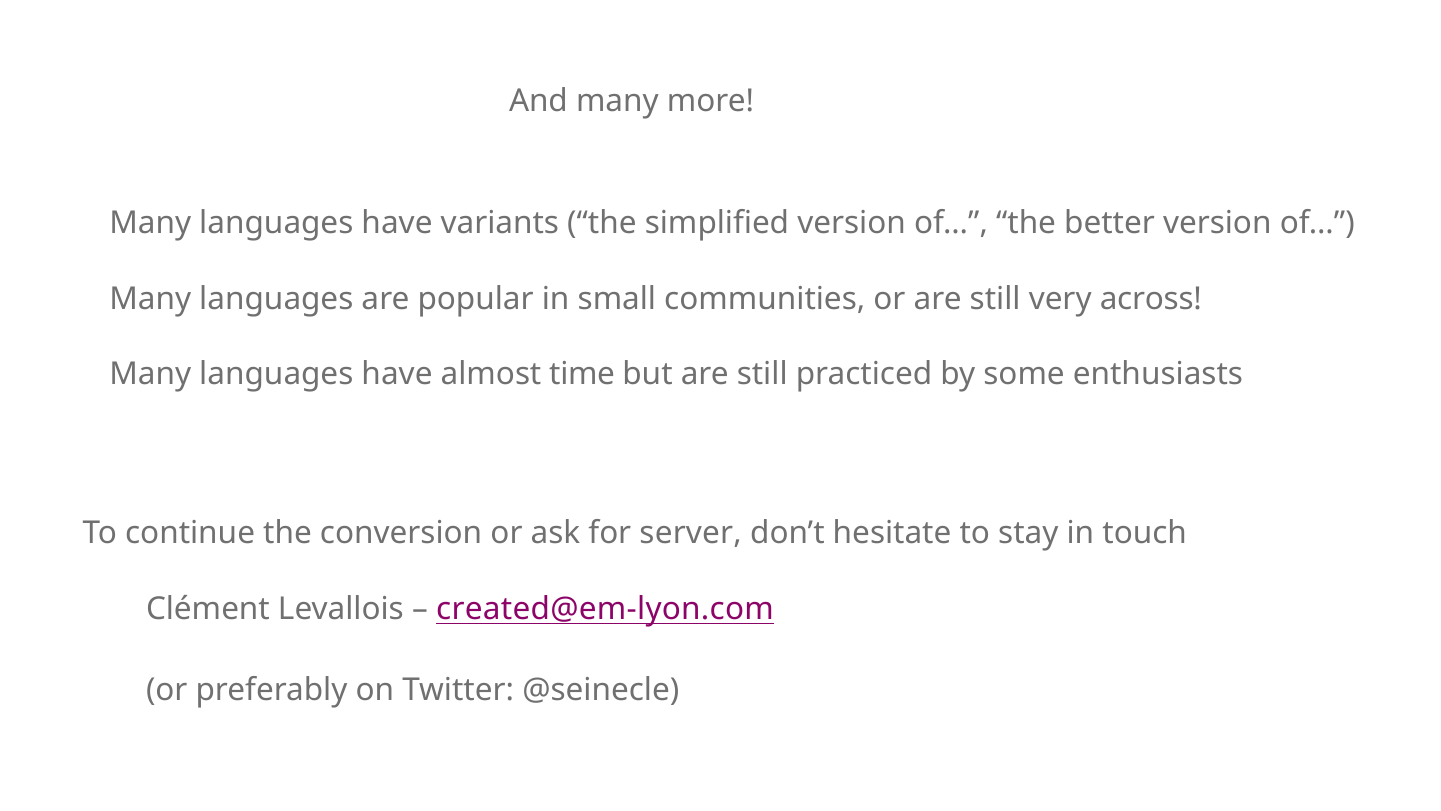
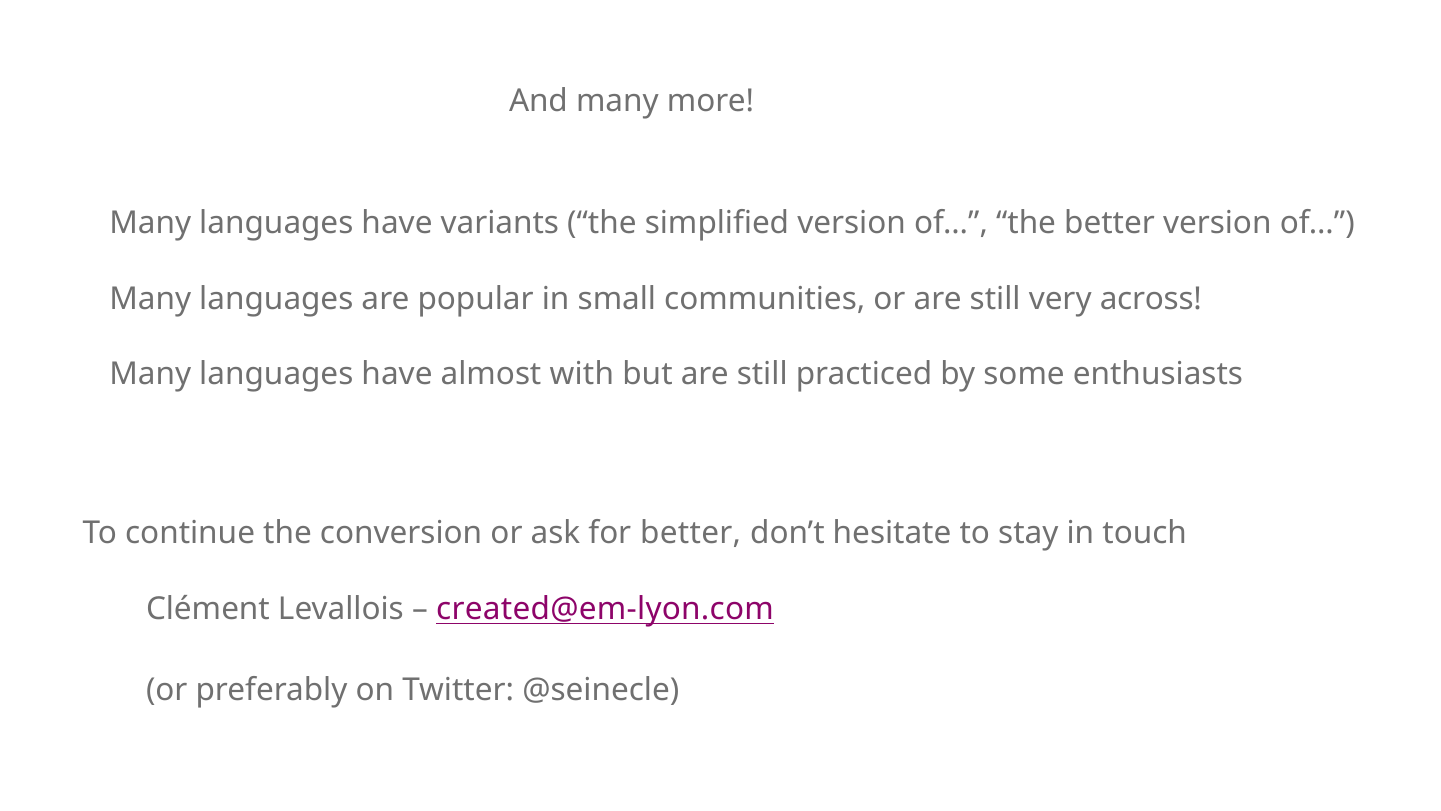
time: time -> with (582, 374)
for server: server -> better (691, 533)
